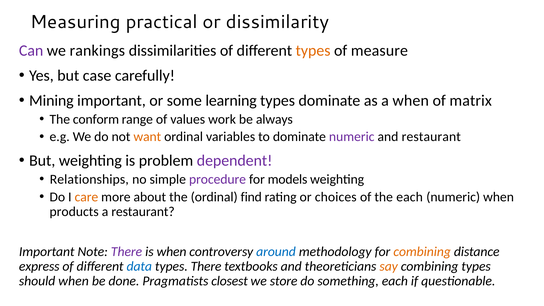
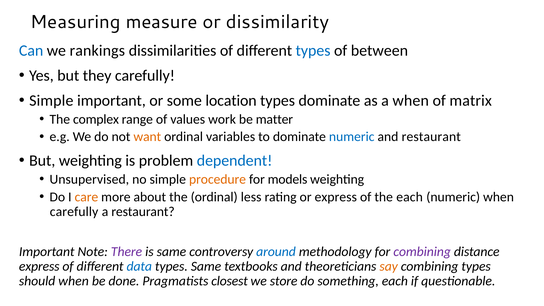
practical: practical -> measure (162, 22)
Can colour: purple -> blue (31, 50)
types colour: orange -> blue (313, 50)
measure: measure -> between (379, 50)
case: case -> they (97, 76)
Mining: Mining -> Simple (51, 101)
learning: learning -> location (231, 101)
conform: conform -> complex (96, 119)
always: always -> matter (274, 119)
numeric colour: purple -> blue (352, 137)
dependent colour: purple -> blue (235, 161)
Relationships: Relationships -> Unsupervised (89, 179)
procedure colour: purple -> orange (218, 179)
find: find -> less (251, 197)
or choices: choices -> express (336, 197)
products: products -> carefully (74, 212)
is when: when -> same (171, 252)
combining colour: orange -> purple (422, 252)
types There: There -> Same (206, 266)
